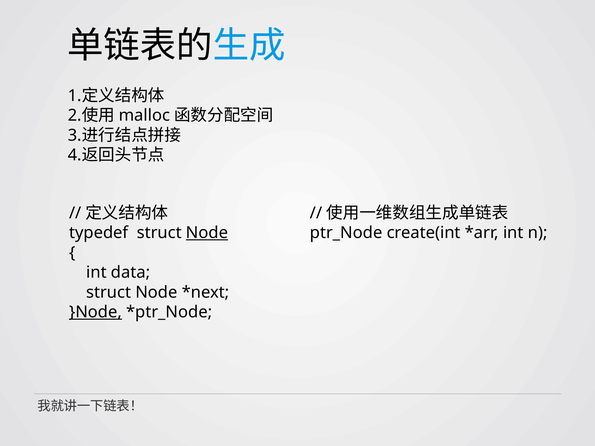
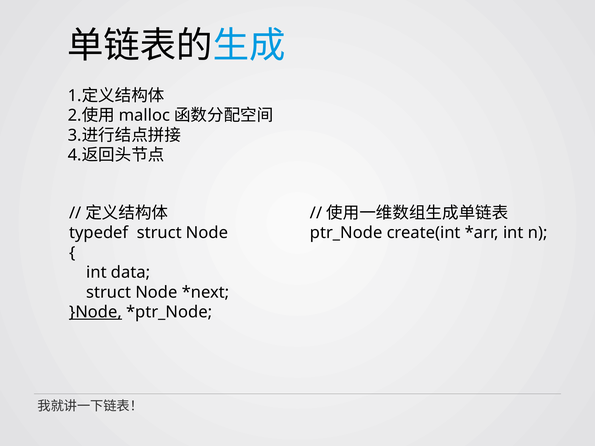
Node underline: present -> none (207, 233)
